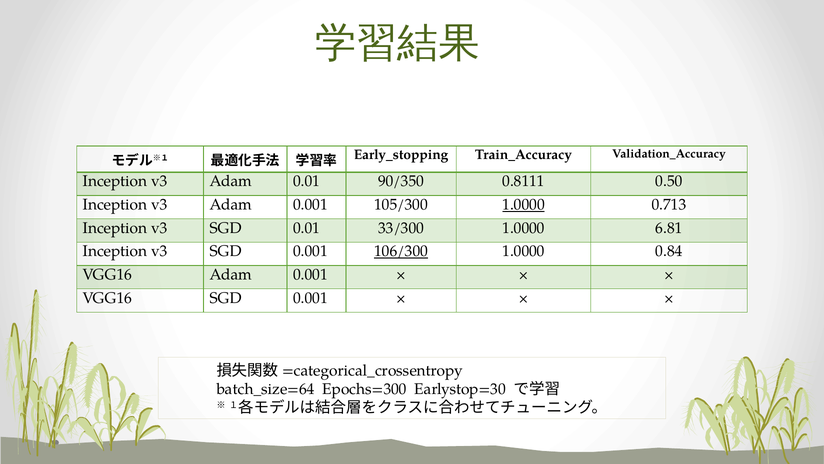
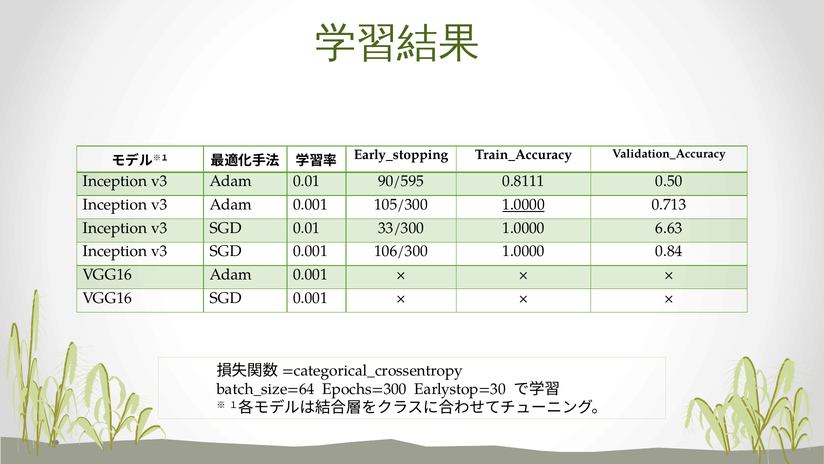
90/350: 90/350 -> 90/595 (401, 181)
6.81: 6.81 -> 6.63 (669, 228)
106/300 underline: present -> none (401, 251)
